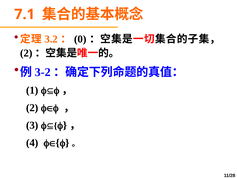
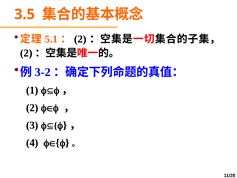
7.1: 7.1 -> 3.5 (25, 14)
3.2: 3.2 -> 5.1 (51, 39)
0: 0 -> 2 (80, 39)
